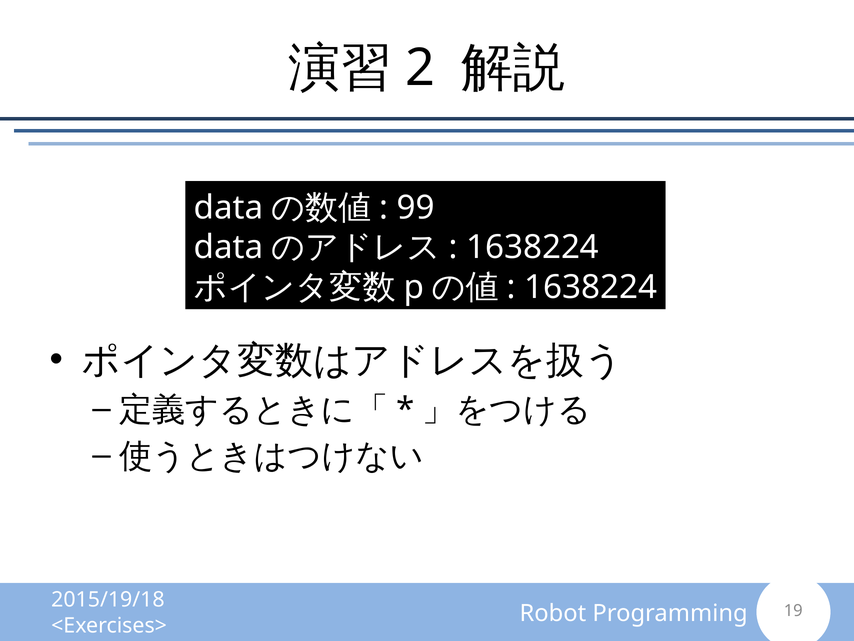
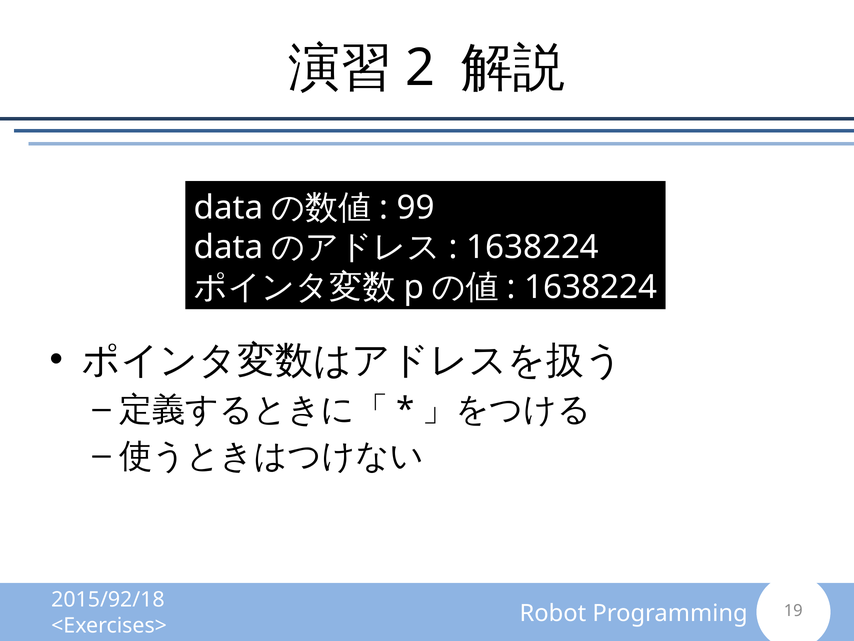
2015/19/18: 2015/19/18 -> 2015/92/18 (108, 599)
